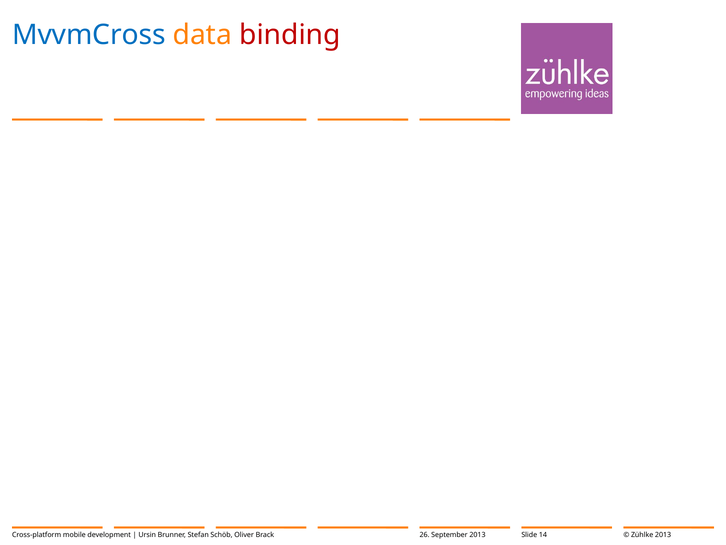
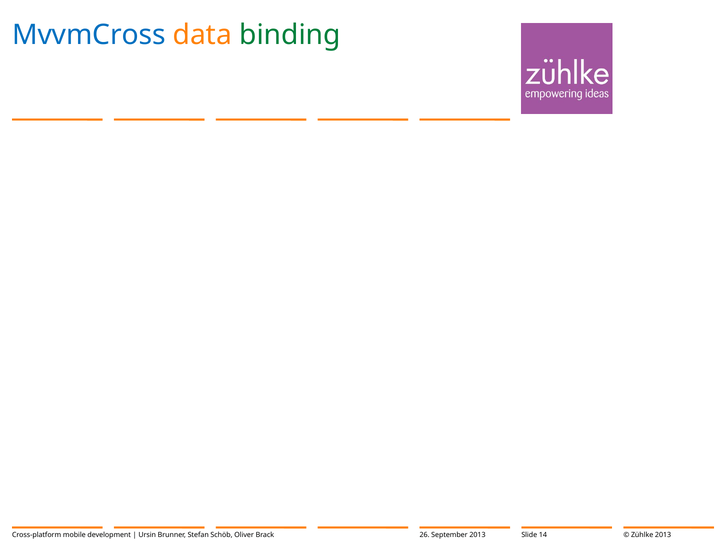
binding colour: red -> green (290, 35)
